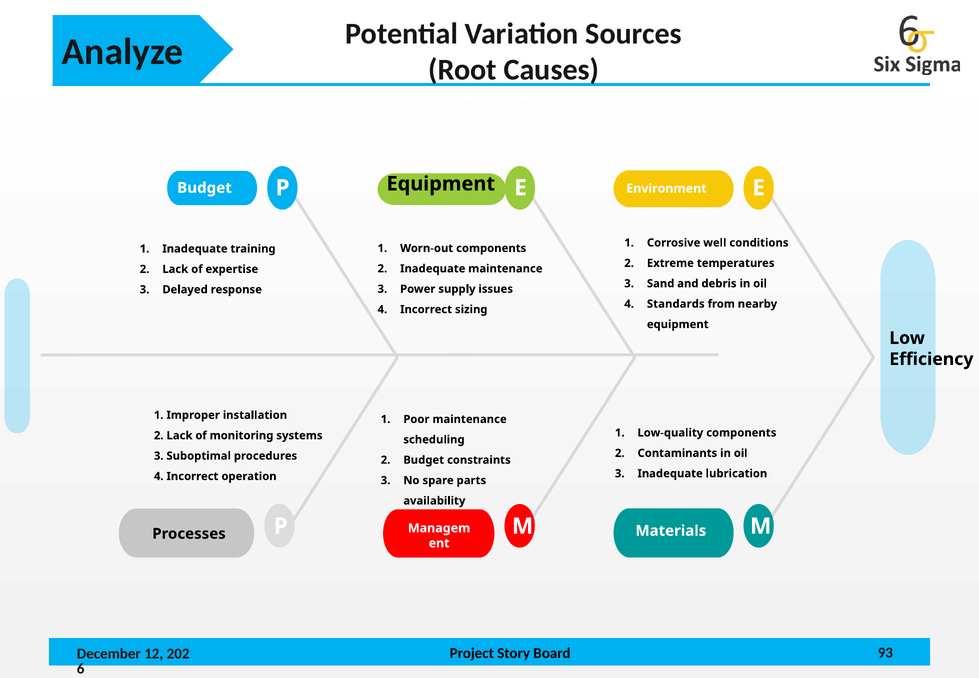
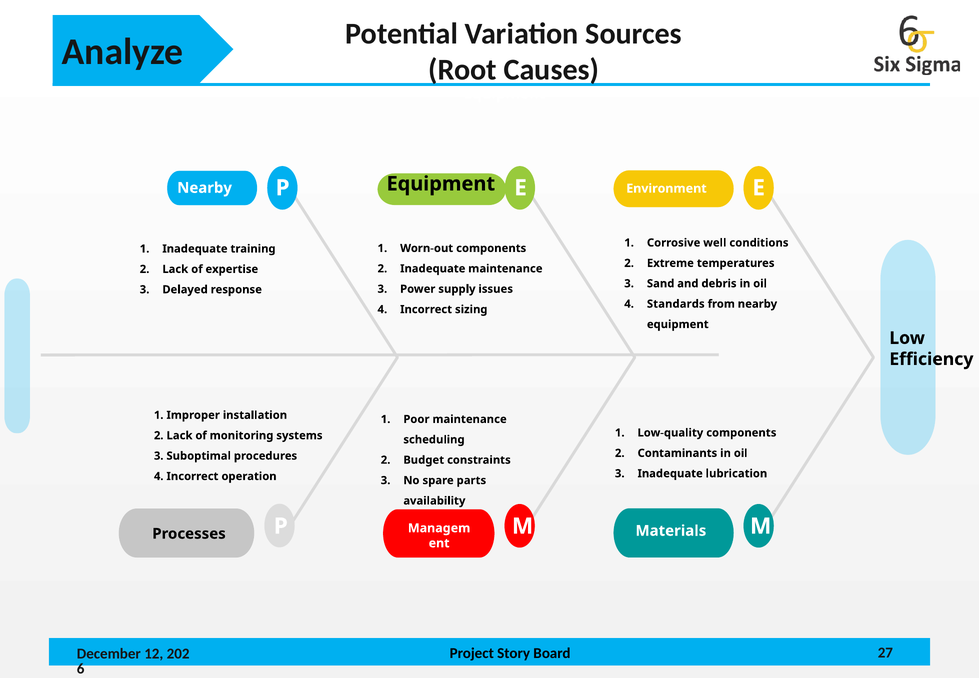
Budget: Budget -> Nearby (205, 188)
93: 93 -> 27 (885, 653)
